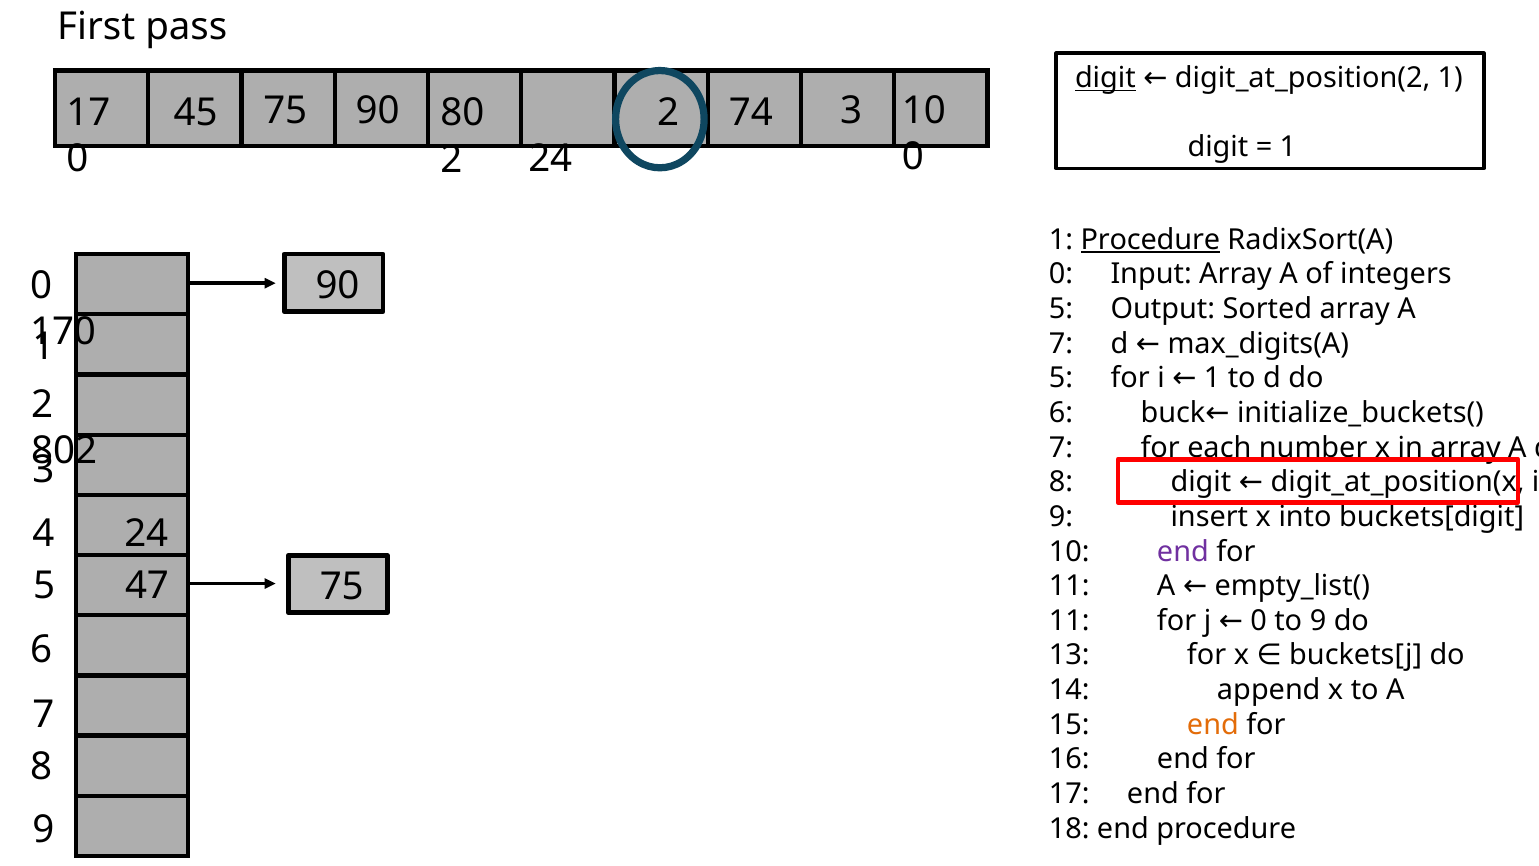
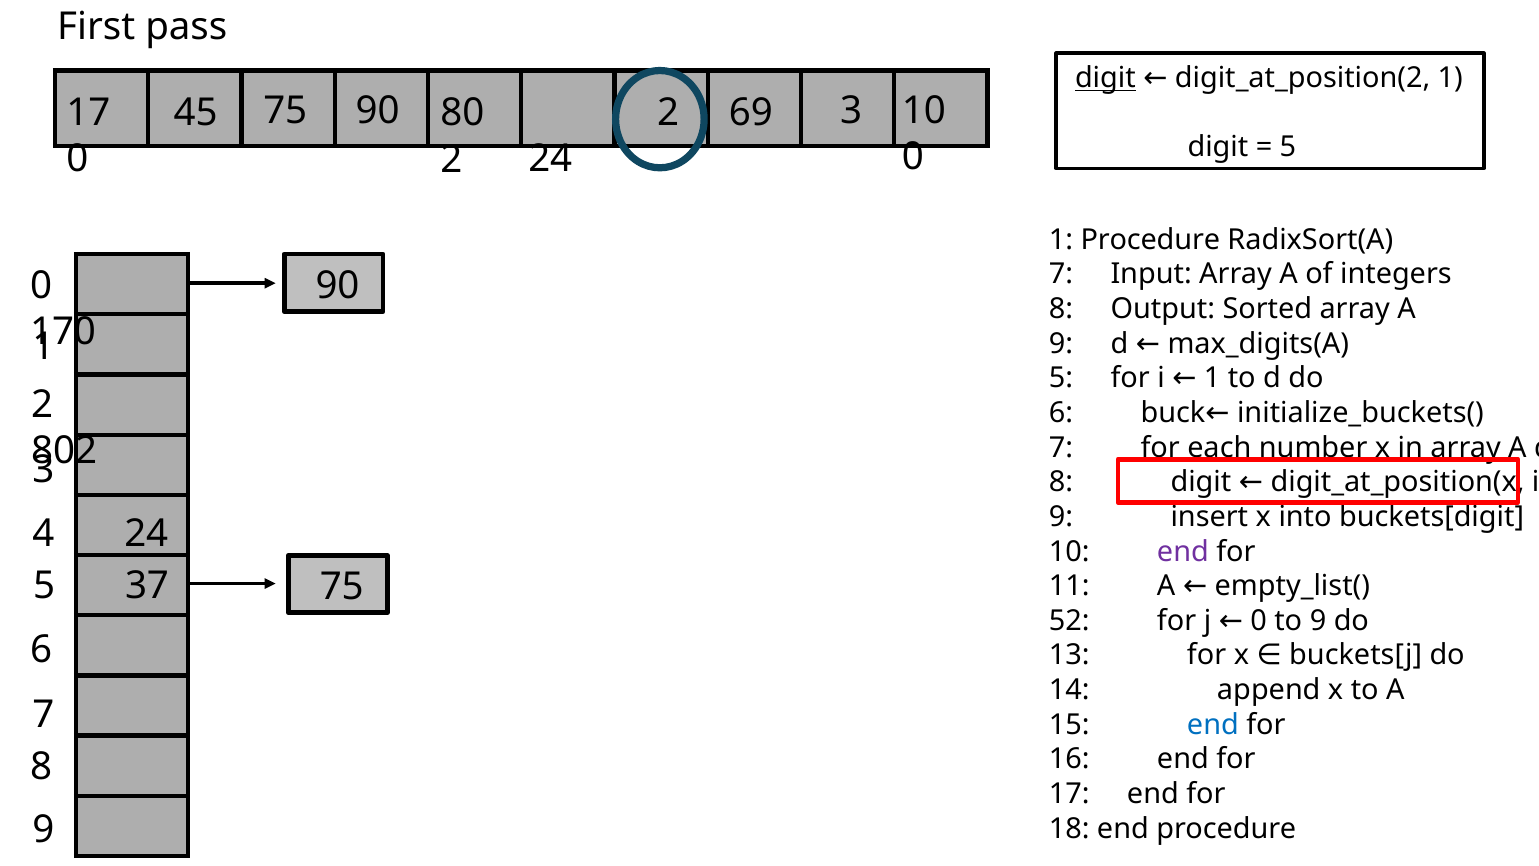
74: 74 -> 69 (751, 113)
1: 1 -> 5 (1288, 147)
Procedure underline: present -> none (1150, 240)
0: 0 -> 7 (1061, 274)
5: 5 -> 8 (1061, 309)
7: 7 -> 9 (1061, 344)
47: 47 -> 37 (147, 586)
11: 11 -> 52 (1069, 621)
end colour: orange -> blue (1213, 724)
